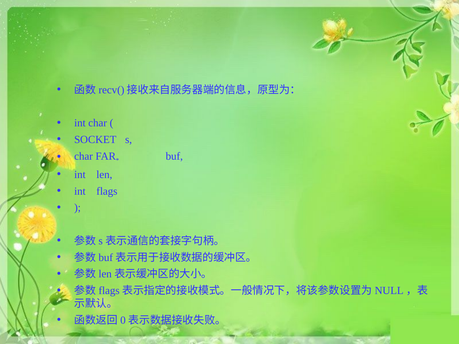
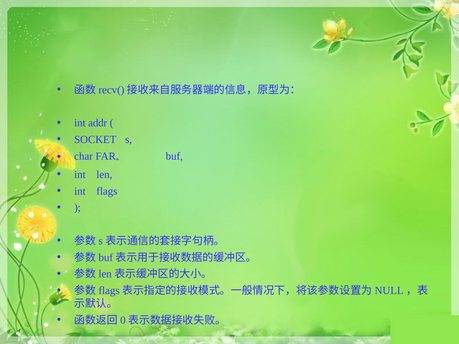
int char: char -> addr (98, 123)
